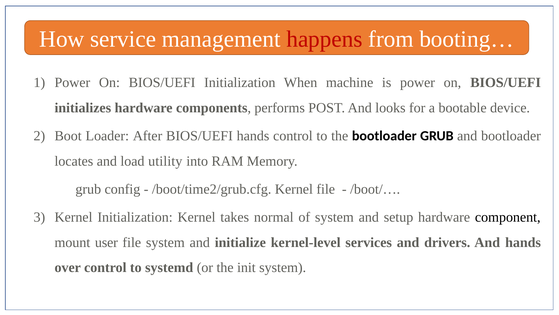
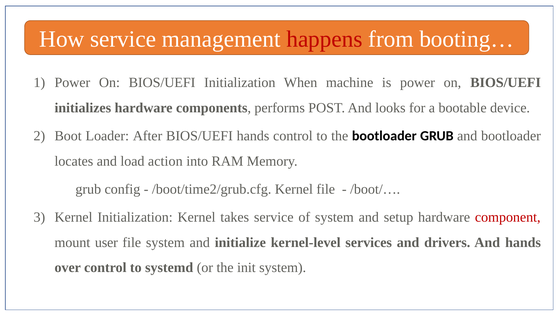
utility: utility -> action (165, 161)
takes normal: normal -> service (274, 217)
component colour: black -> red (508, 217)
